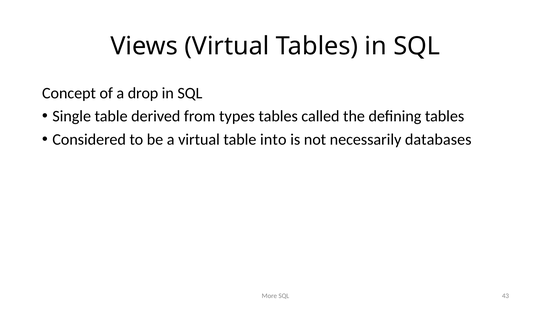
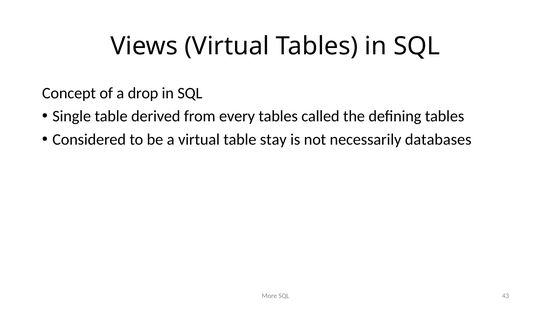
types: types -> every (237, 116)
into: into -> stay (273, 139)
